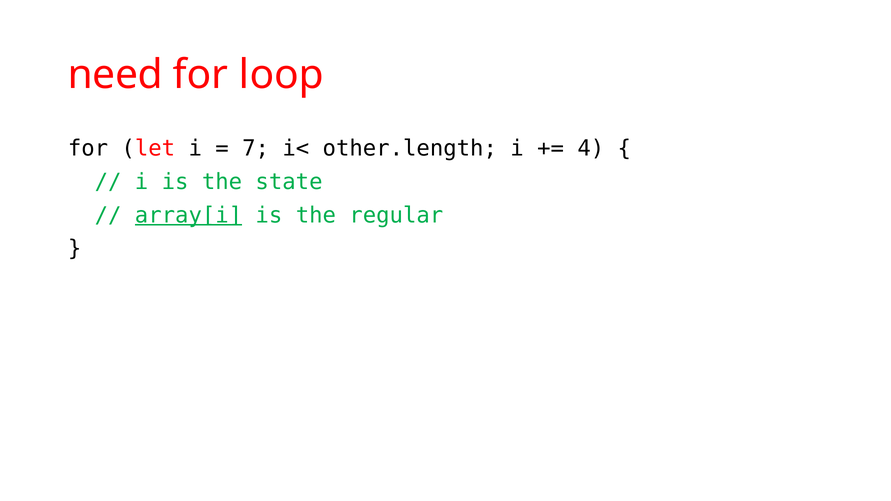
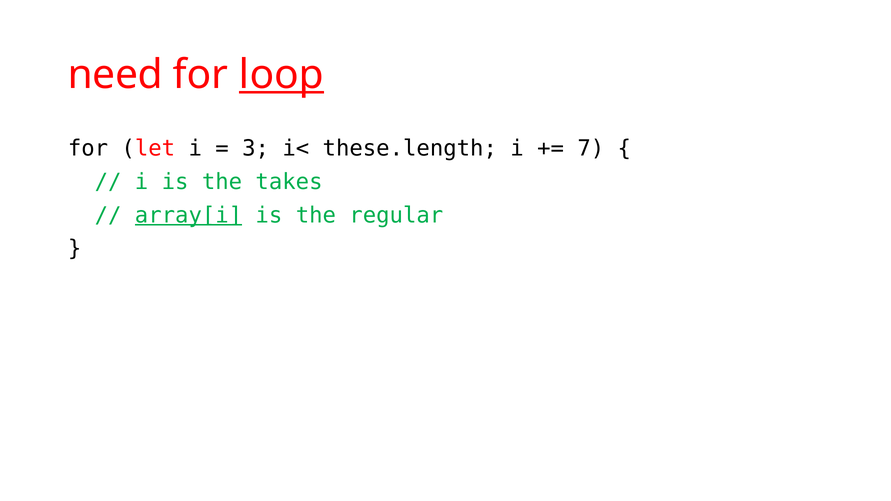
loop underline: none -> present (281, 75)
7: 7 -> 3 (256, 149)
other.length: other.length -> these.length (410, 149)
4: 4 -> 7 (591, 149)
state: state -> takes (289, 182)
